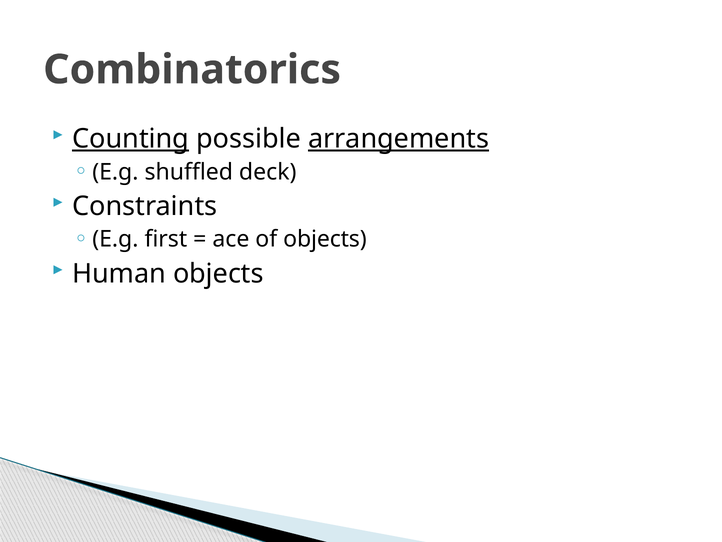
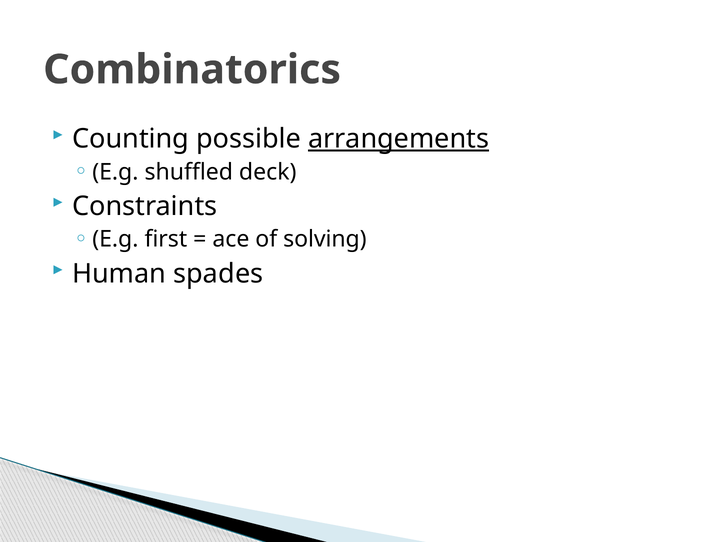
Counting underline: present -> none (131, 139)
of objects: objects -> solving (325, 239)
Human objects: objects -> spades (218, 274)
